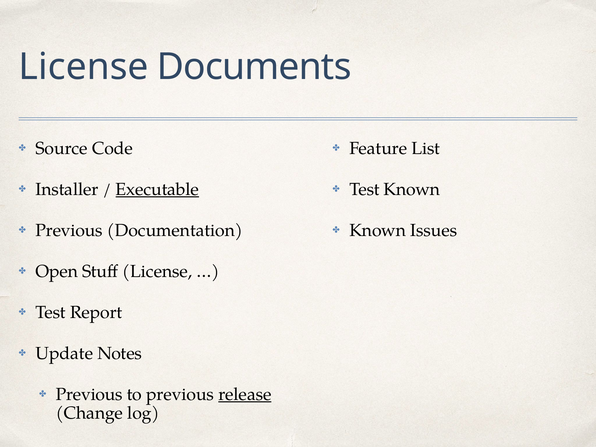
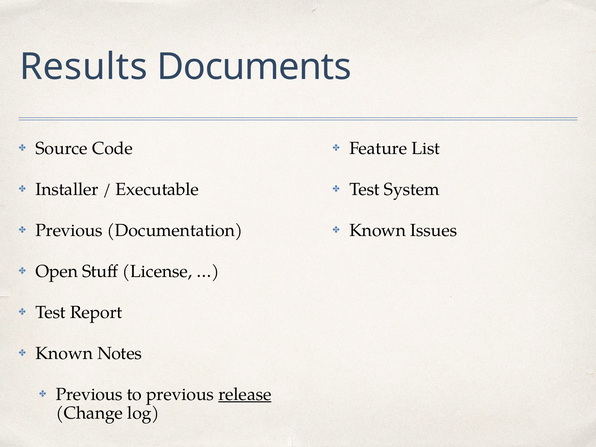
License: License -> Results (83, 67)
Executable underline: present -> none (157, 189)
Test Known: Known -> System (412, 189)
Update: Update -> Known (64, 353)
